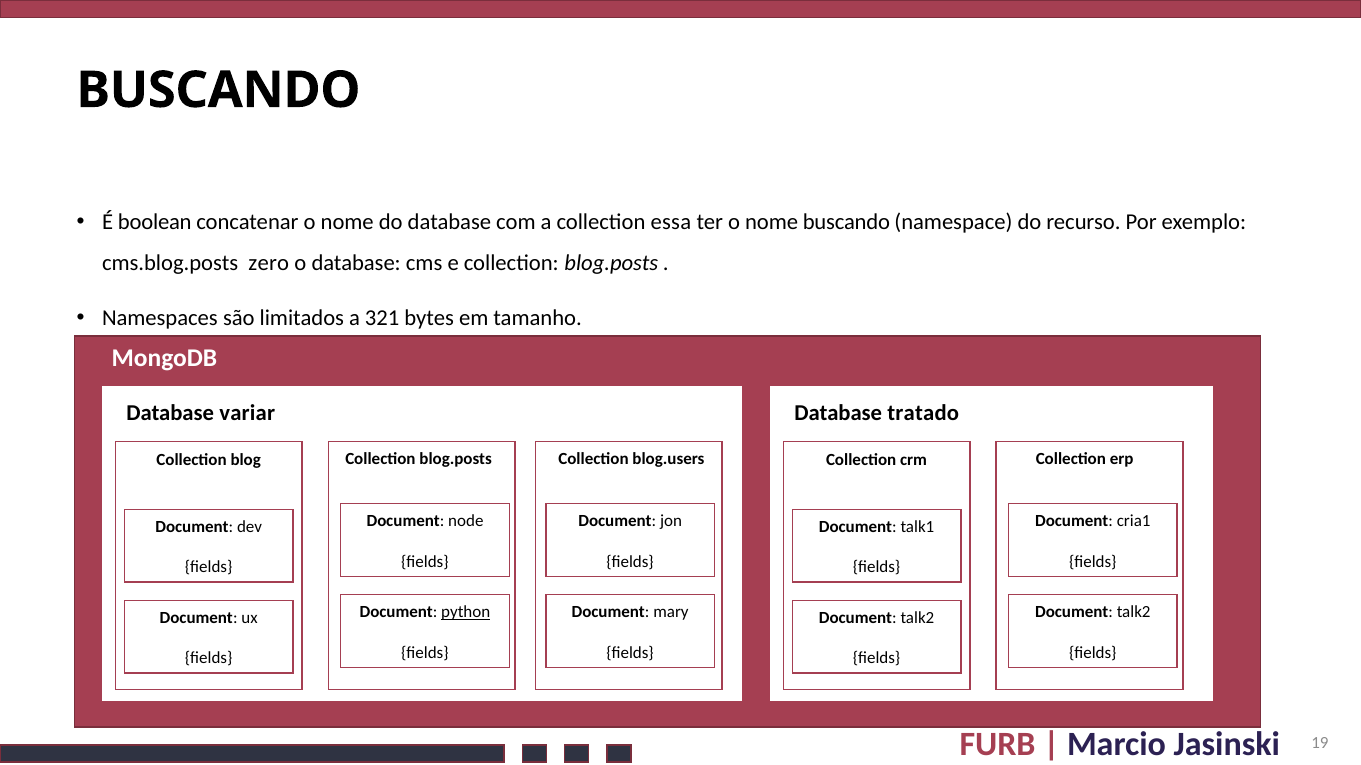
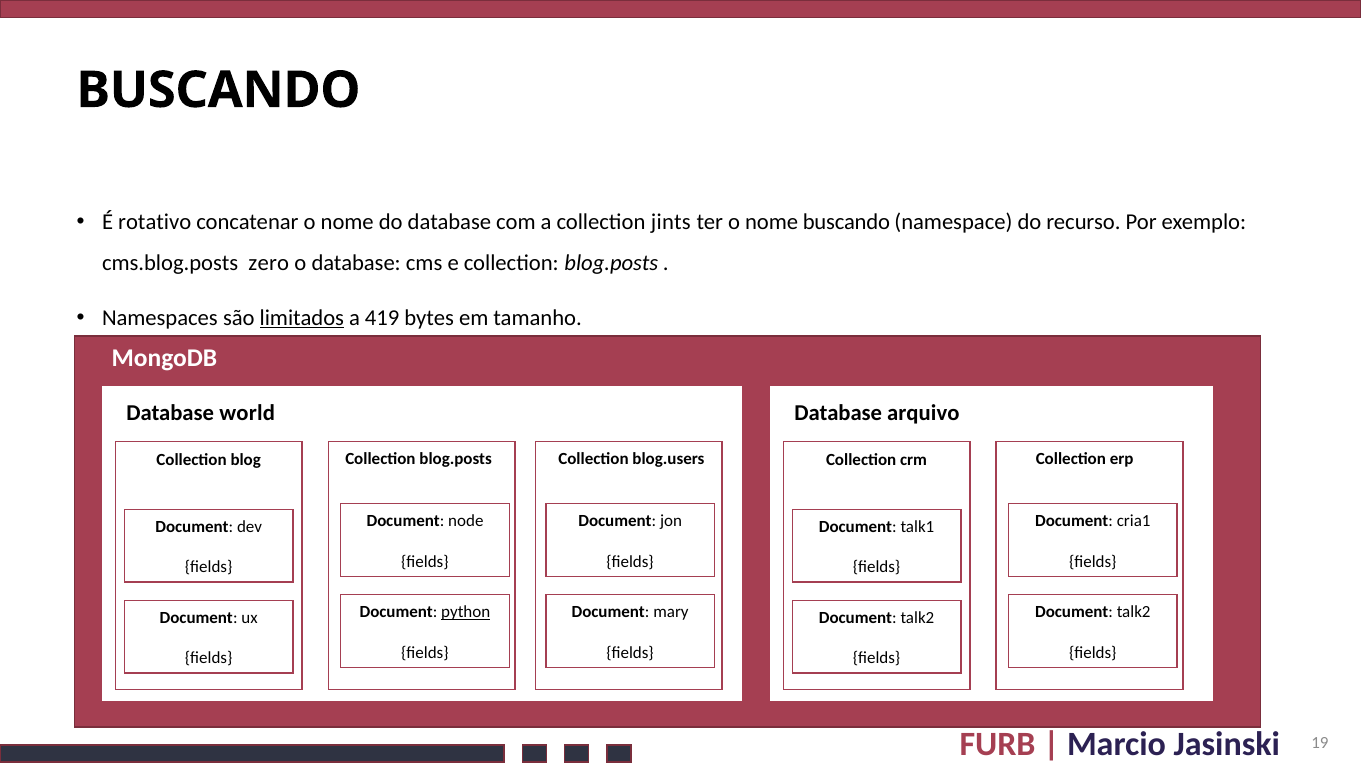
boolean: boolean -> rotativo (155, 223)
essa: essa -> jints (671, 223)
limitados underline: none -> present (302, 318)
321: 321 -> 419 (382, 318)
variar: variar -> world (247, 413)
tratado: tratado -> arquivo (923, 413)
